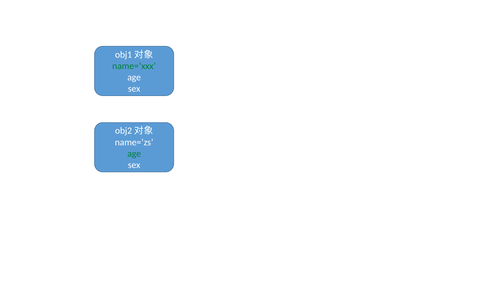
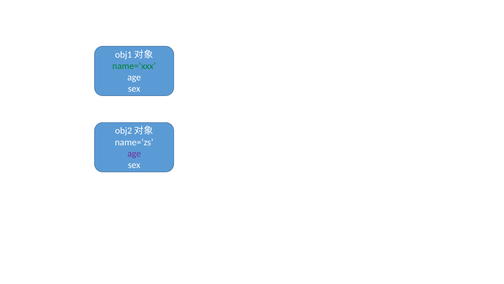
age colour: green -> purple (134, 153)
